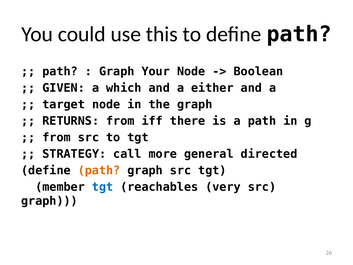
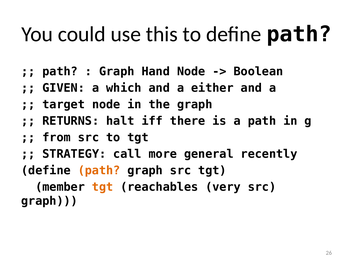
Your: Your -> Hand (156, 71)
RETURNS from: from -> halt (120, 121)
directed: directed -> recently (269, 154)
tgt colour: blue -> orange (103, 187)
